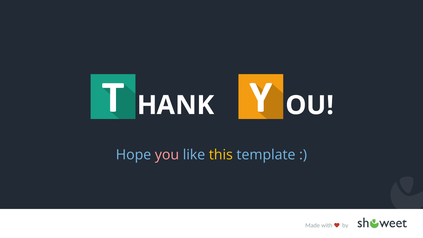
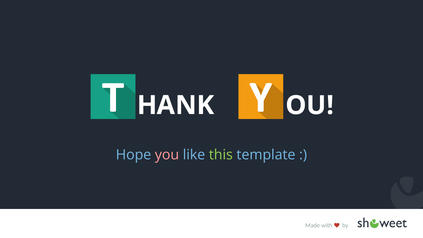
this colour: yellow -> light green (221, 155)
